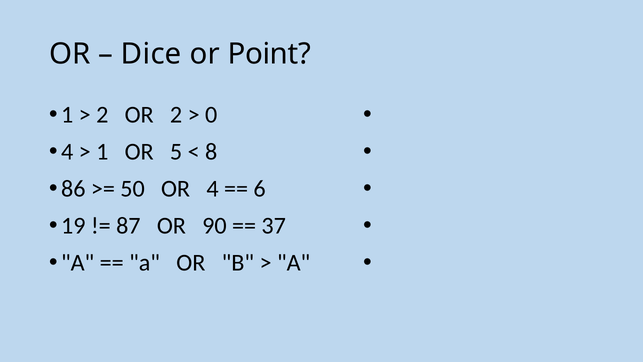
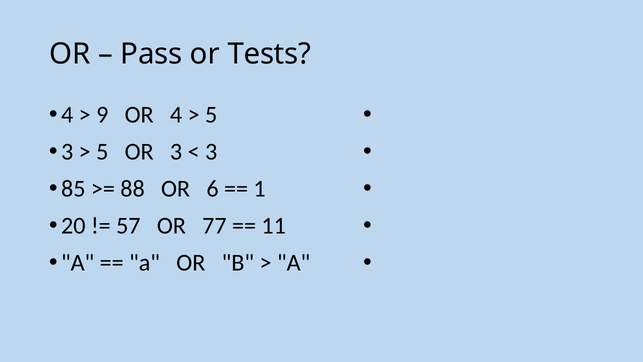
Dice: Dice -> Pass (151, 54)
Point: Point -> Tests (269, 54)
1: 1 -> 4 (67, 115)
2: 2 -> 9 (102, 115)
OR 2: 2 -> 4 (176, 115)
0: 0 -> 5 (211, 115)
4: 4 -> 3 (67, 152)
1: 1 -> 5 (102, 152)
OR 5: 5 -> 3 (176, 152)
8: 8 -> 3 (211, 152)
86: 86 -> 85 (73, 189)
50: 50 -> 88 (133, 189)
OR 4: 4 -> 6 (213, 189)
6: 6 -> 1 (260, 189)
19: 19 -> 20 (73, 226)
87: 87 -> 57 (128, 226)
90: 90 -> 77 (214, 226)
37: 37 -> 11 (274, 226)
